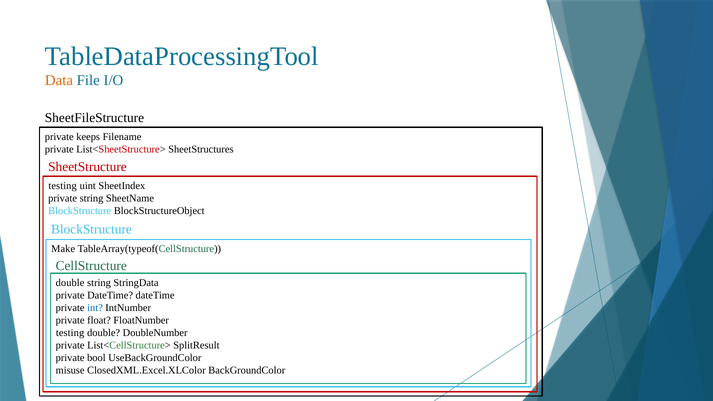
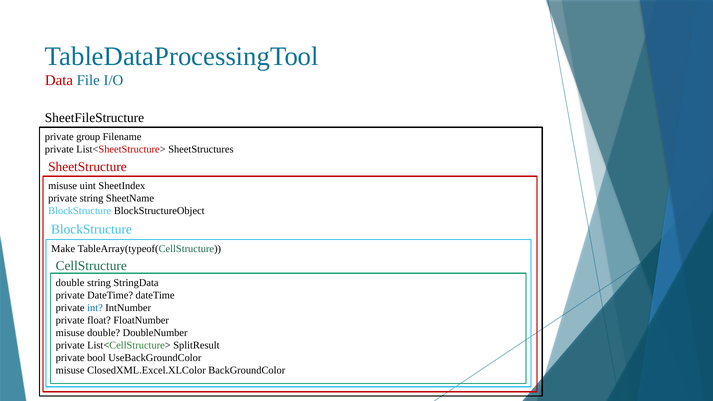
Data colour: orange -> red (59, 80)
keeps: keeps -> group (88, 137)
testing: testing -> misuse (63, 186)
testing: testing -> misuse (70, 333)
